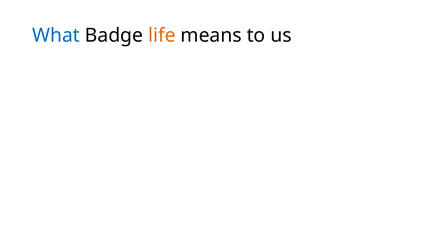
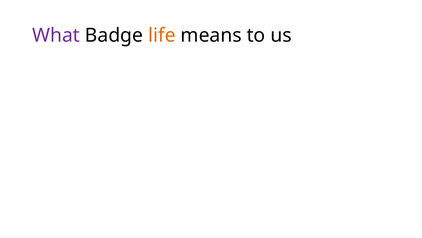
What colour: blue -> purple (56, 35)
